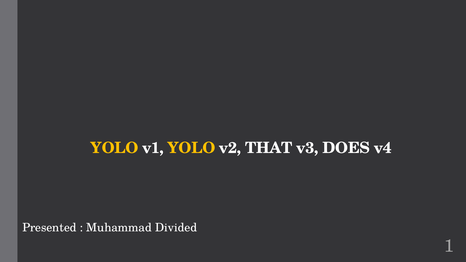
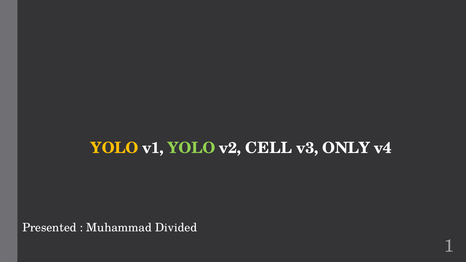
YOLO colour: yellow -> light green (192, 148)
THAT: THAT -> CELL (269, 148)
DOES: DOES -> ONLY (346, 148)
